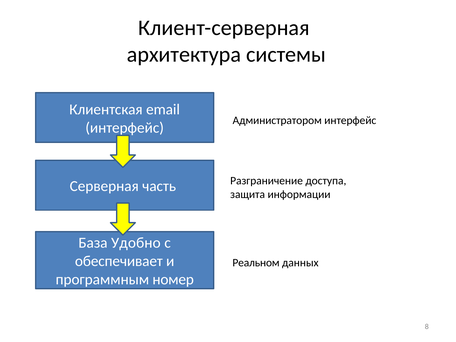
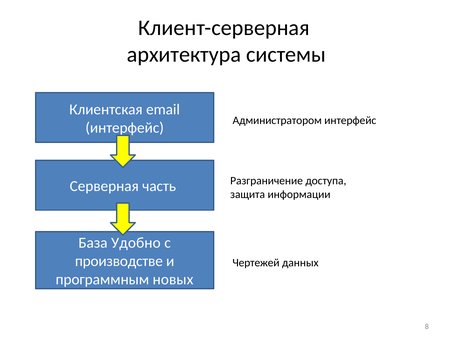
обеспечивает: обеспечивает -> производстве (119, 261)
Реальном: Реальном -> Чертежей (256, 263)
номер: номер -> новых (173, 279)
